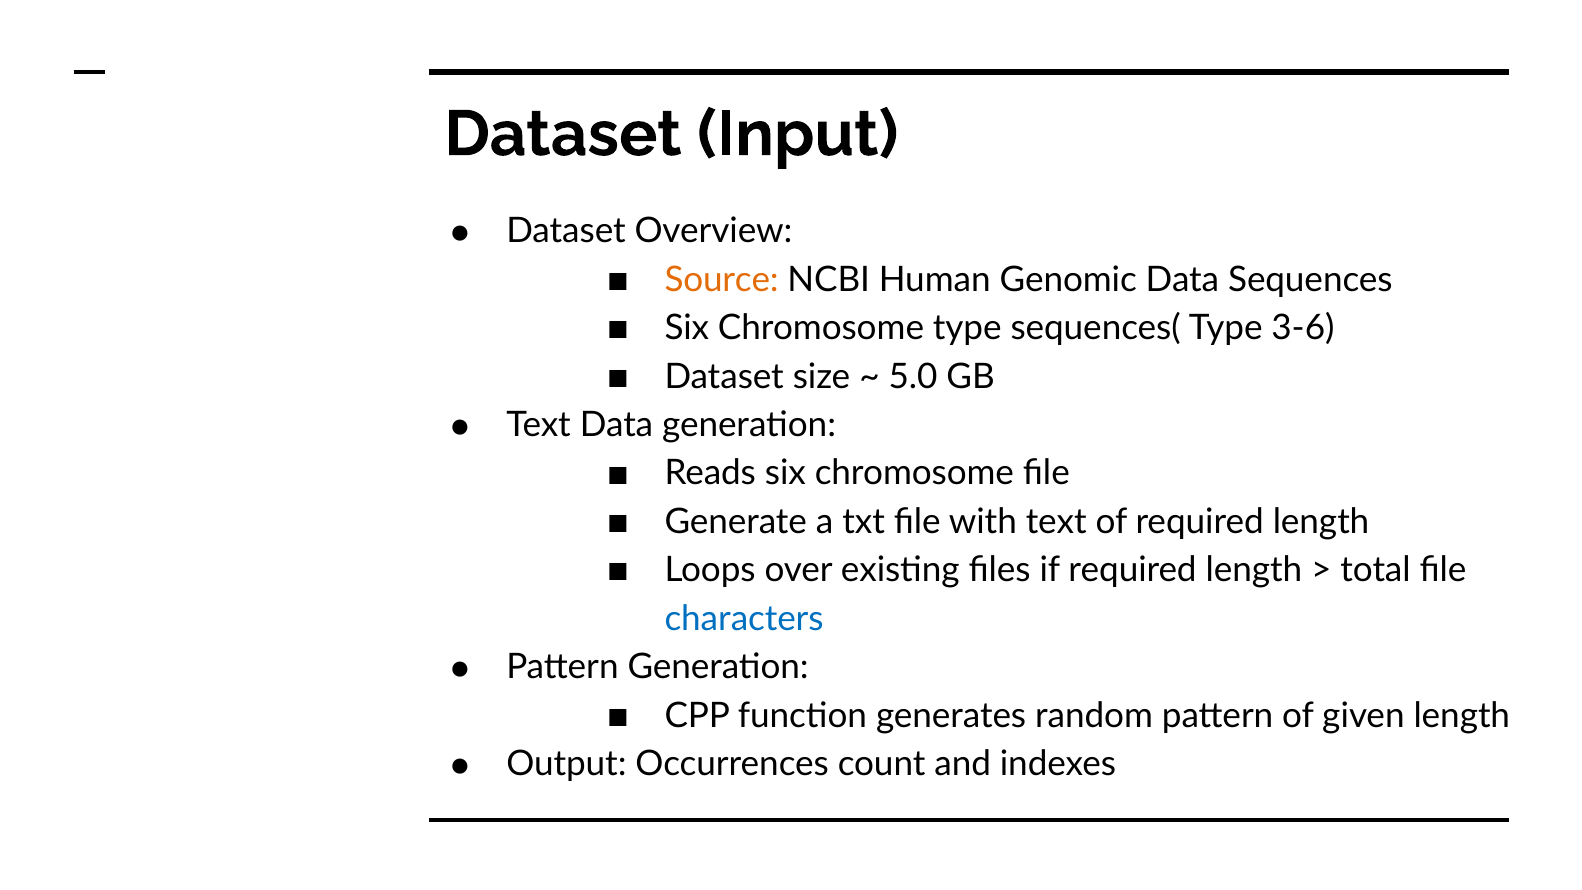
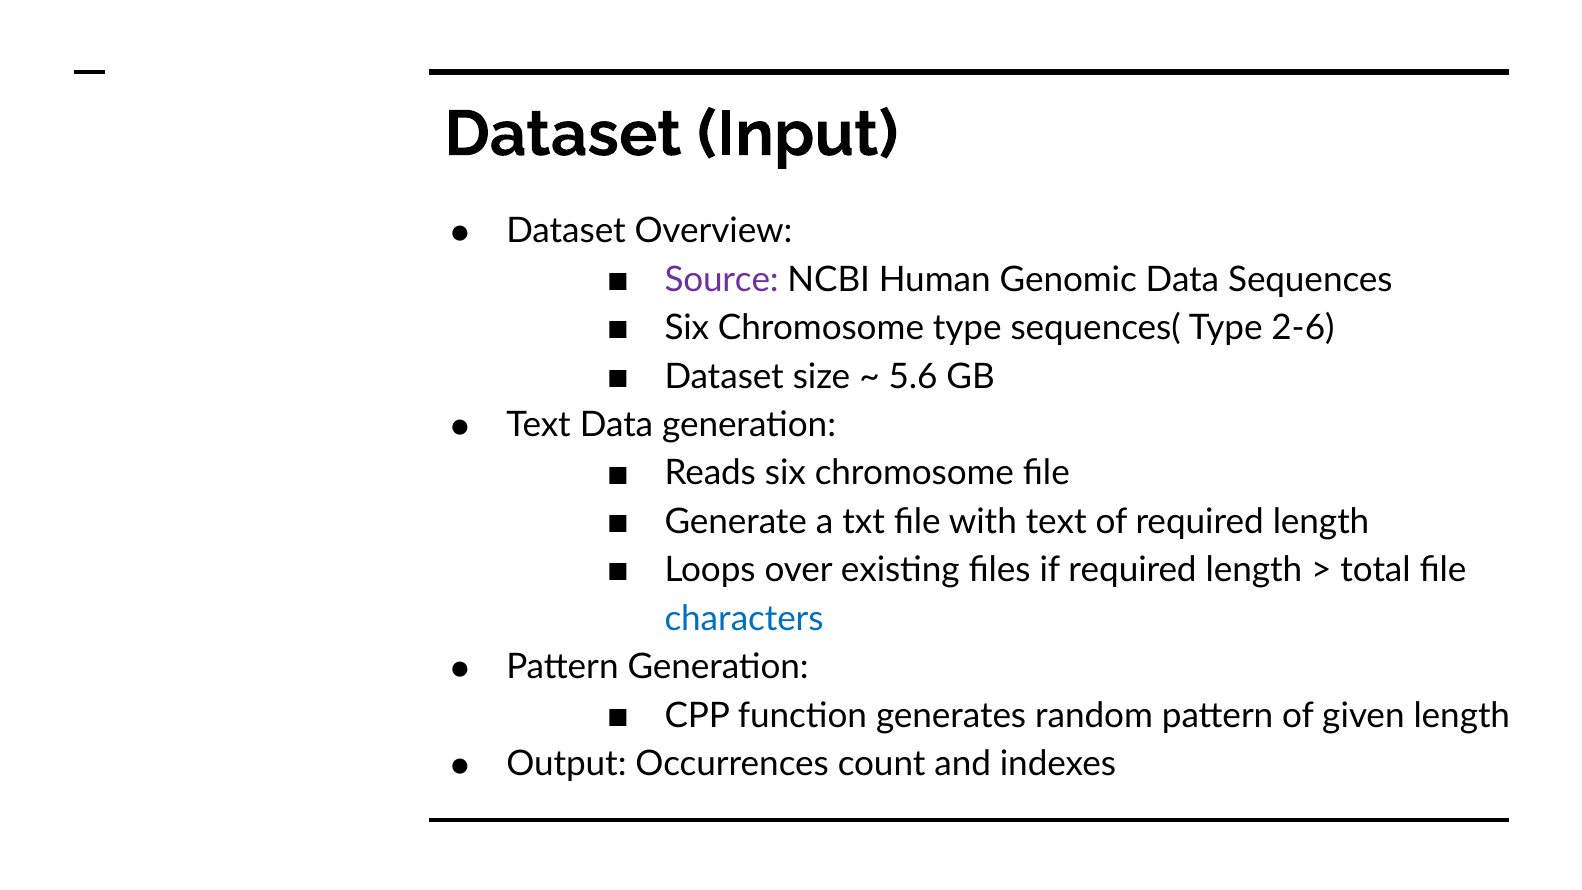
Source colour: orange -> purple (722, 279)
3-6: 3-6 -> 2-6 (1303, 328)
5.0: 5.0 -> 5.6 (913, 376)
